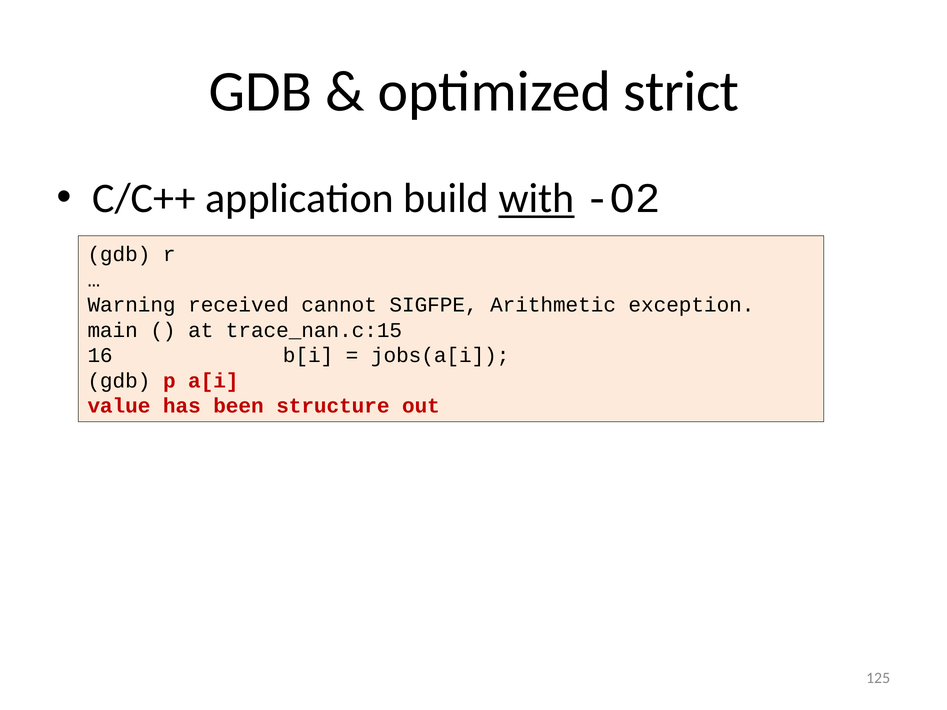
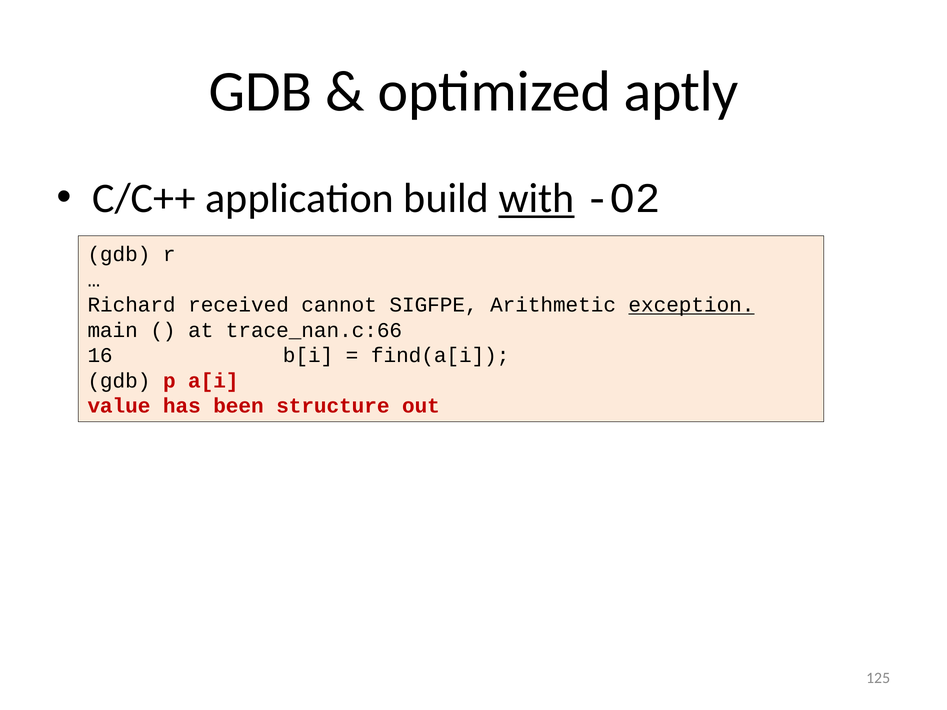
strict: strict -> aptly (681, 92)
Warning: Warning -> Richard (132, 305)
exception underline: none -> present (691, 305)
trace_nan.c:15: trace_nan.c:15 -> trace_nan.c:66 (314, 330)
jobs(a[i: jobs(a[i -> find(a[i (440, 356)
